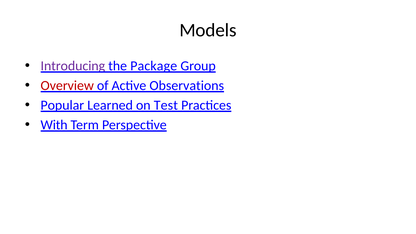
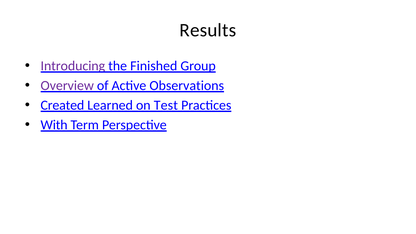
Models: Models -> Results (208, 30)
Package: Package -> Finished (154, 66)
Overview colour: red -> purple (67, 86)
Popular: Popular -> Created (62, 105)
